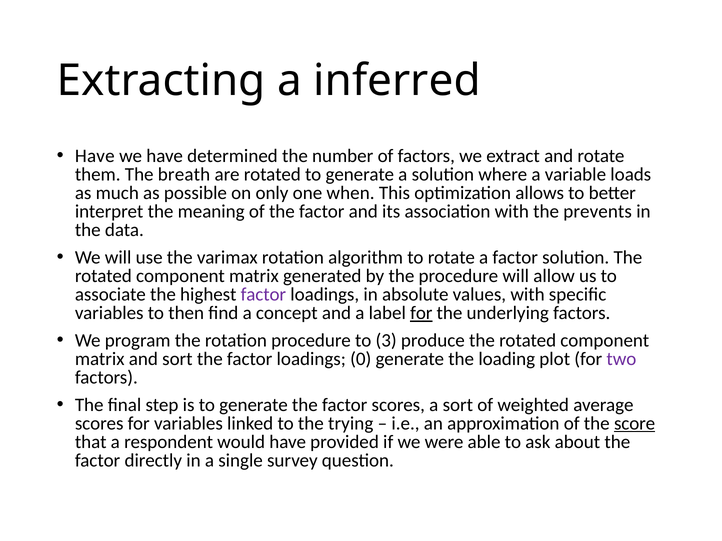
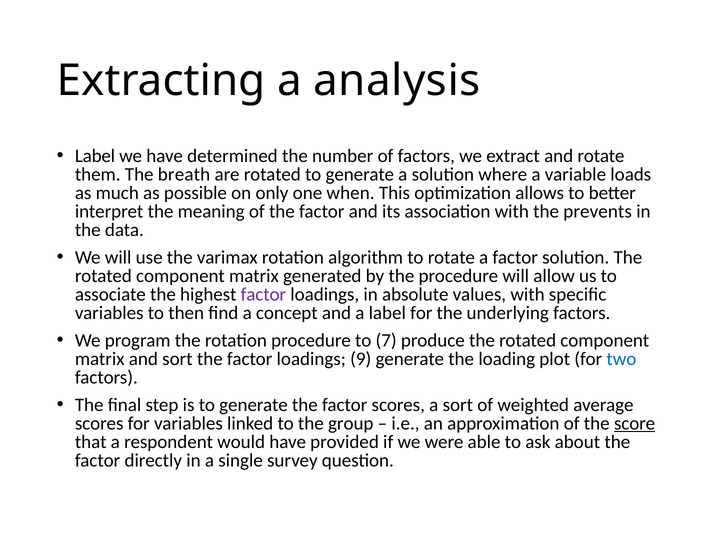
inferred: inferred -> analysis (397, 81)
Have: Have -> Label (95, 156)
for underline: present -> none (421, 313)
3: 3 -> 7 (386, 341)
0: 0 -> 9 (361, 359)
two colour: purple -> blue (621, 359)
trying: trying -> group (351, 424)
